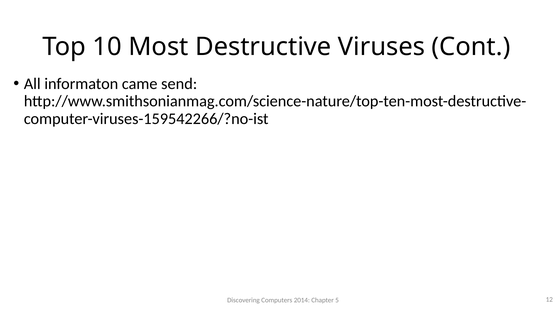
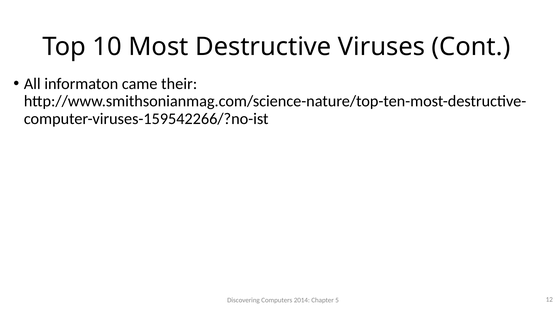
send: send -> their (179, 84)
